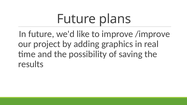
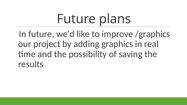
/improve: /improve -> /graphics (153, 34)
